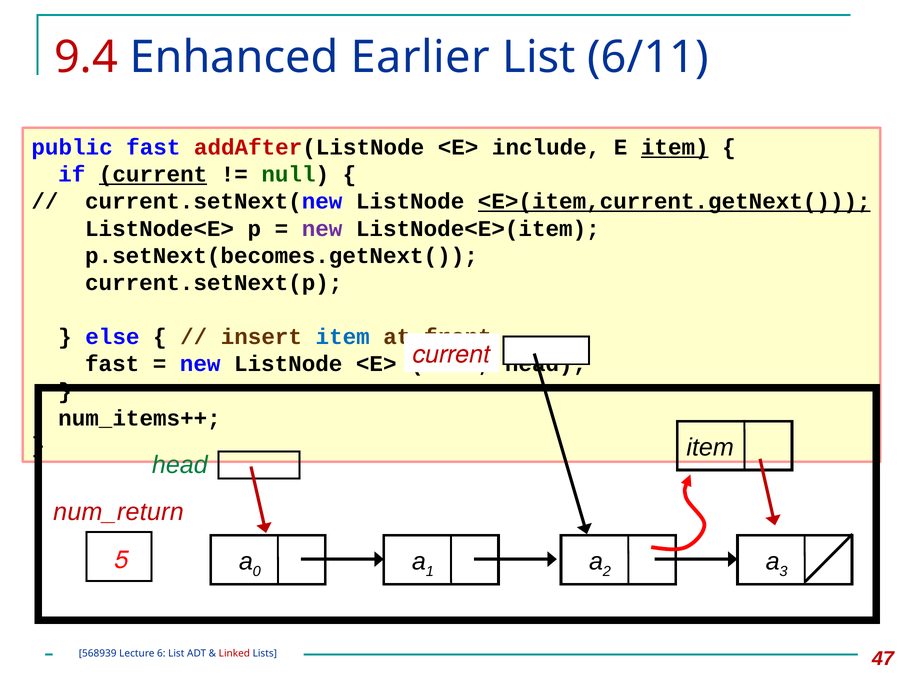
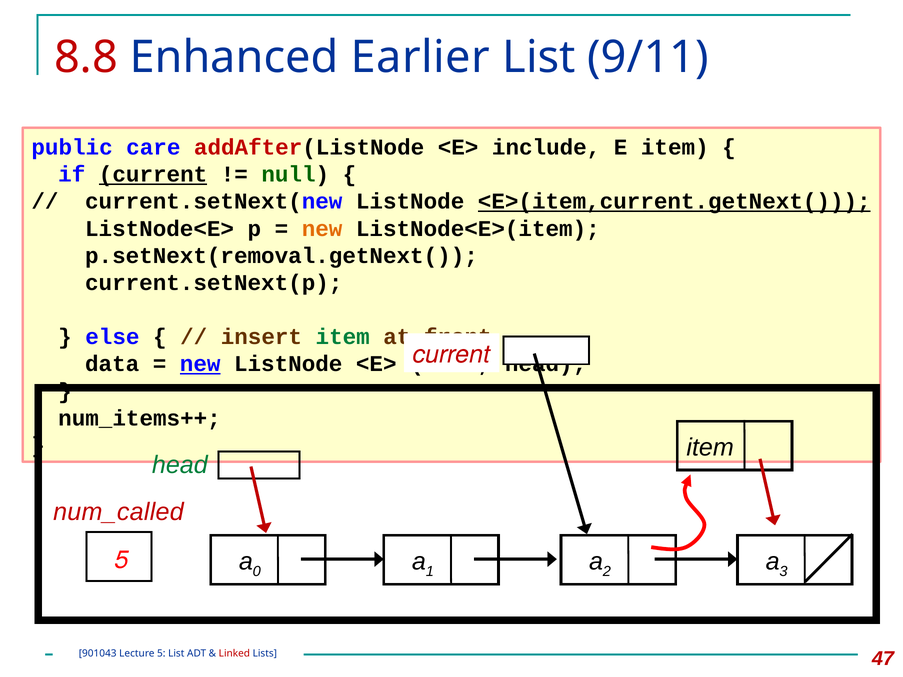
9.4: 9.4 -> 8.8 (86, 57)
6/11: 6/11 -> 9/11 (648, 57)
public fast: fast -> care (153, 147)
item underline: present -> none (675, 147)
new colour: purple -> orange (322, 229)
p.setNext(becomes.getNext(: p.setNext(becomes.getNext( -> p.setNext(removal.getNext( (281, 256)
item colour: blue -> green (343, 337)
fast: fast -> data (112, 364)
new underline: none -> present (200, 364)
num_return: num_return -> num_called (118, 512)
568939: 568939 -> 901043 (98, 654)
6: 6 -> 5 (161, 654)
